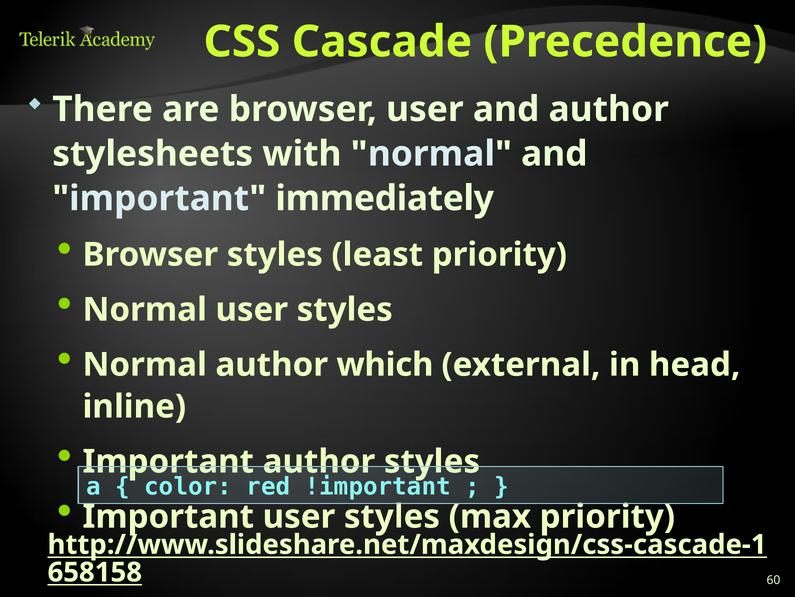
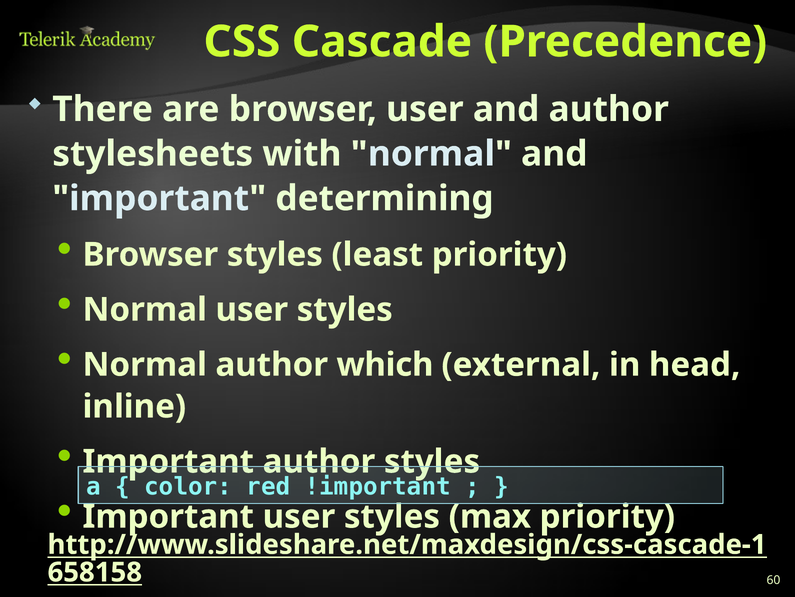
immediately: immediately -> determining (385, 198)
